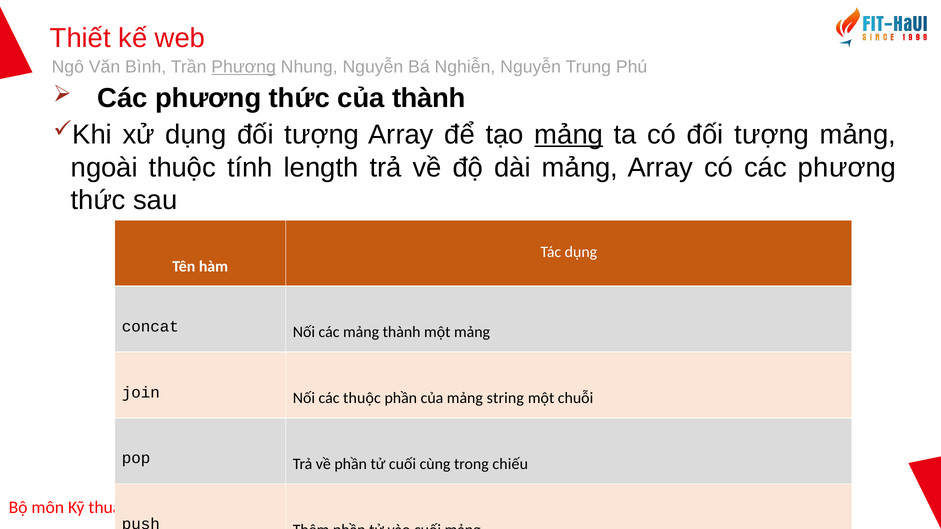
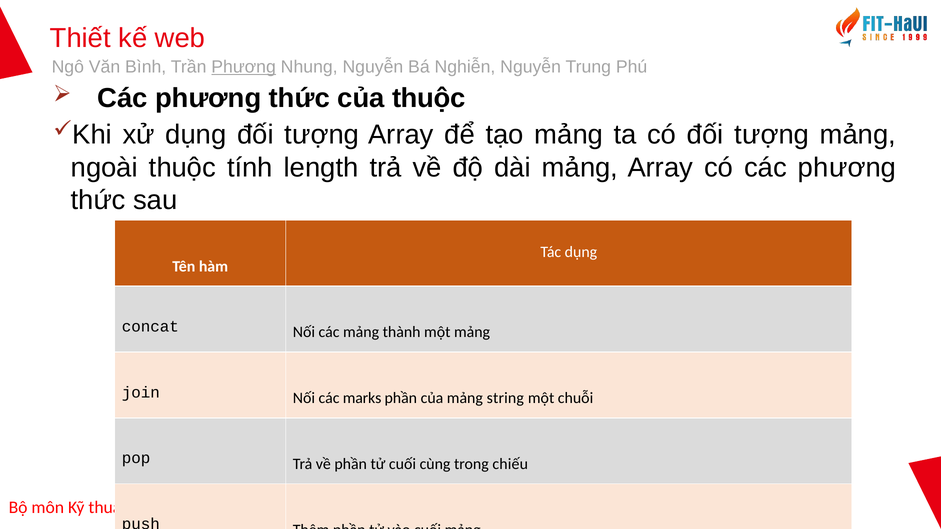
của thành: thành -> thuộc (429, 98)
mảng underline: present -> none (569, 135)
các thuộc: thuộc -> marks (362, 398)
